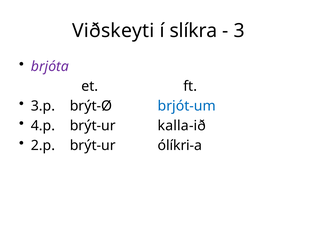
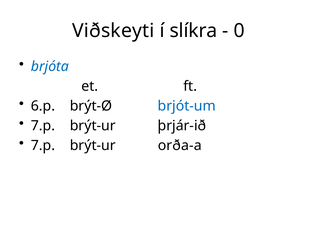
3: 3 -> 0 (239, 31)
brjóta colour: purple -> blue (50, 67)
3.p: 3.p -> 6.p (43, 106)
4.p: 4.p -> 7.p (43, 126)
kalla-ið: kalla-ið -> þrjár-ið (182, 126)
2.p: 2.p -> 7.p (43, 145)
ólíkri-a: ólíkri-a -> orða-a (180, 145)
